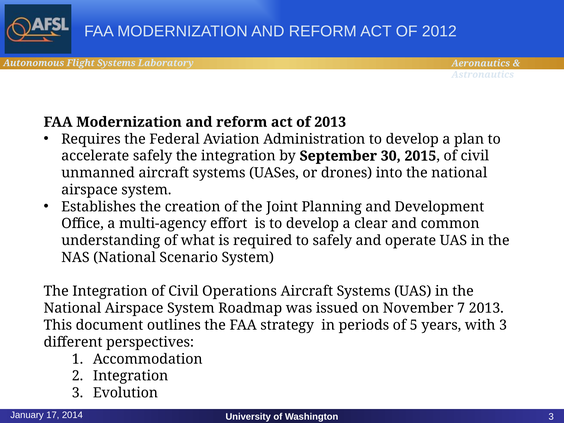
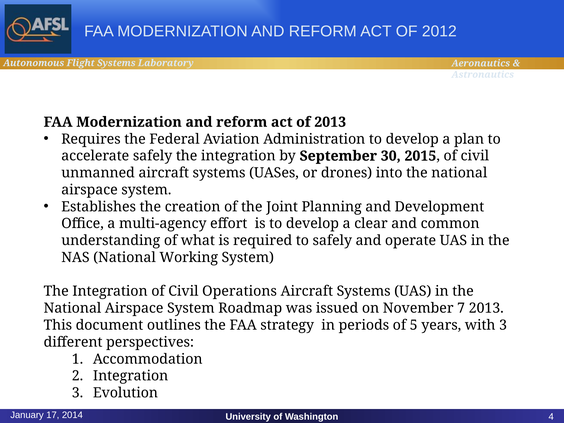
Scenario: Scenario -> Working (189, 257)
Washington 3: 3 -> 4 (551, 417)
